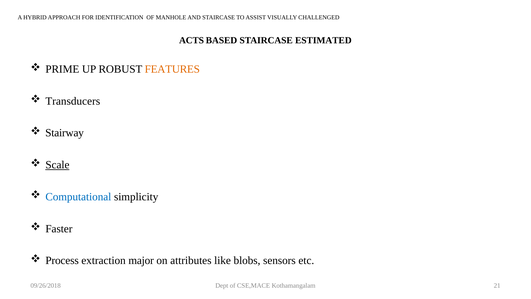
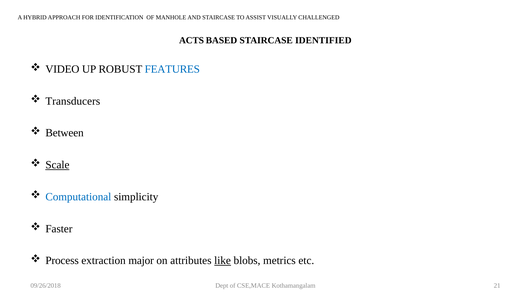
ESTIMATED: ESTIMATED -> IDENTIFIED (323, 40)
PRIME: PRIME -> VIDEO (62, 69)
FEATURES colour: orange -> blue (172, 69)
Stairway: Stairway -> Between (65, 133)
like underline: none -> present (223, 260)
sensors: sensors -> metrics (279, 260)
